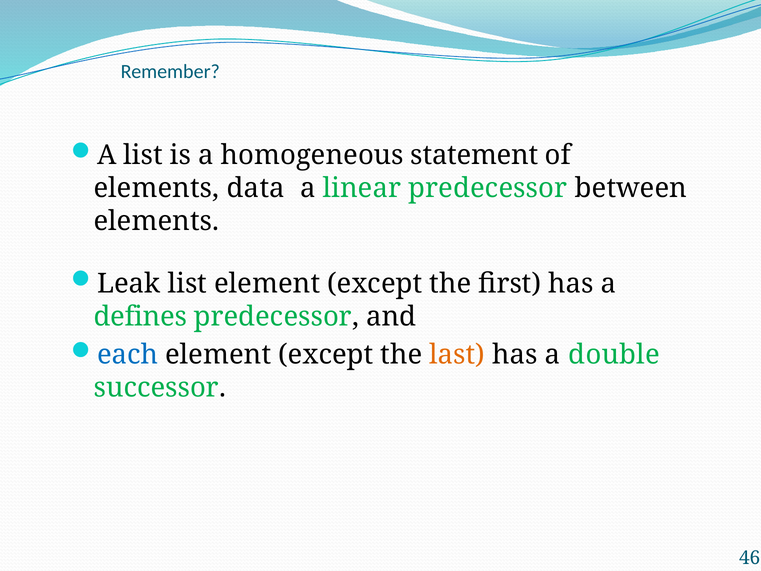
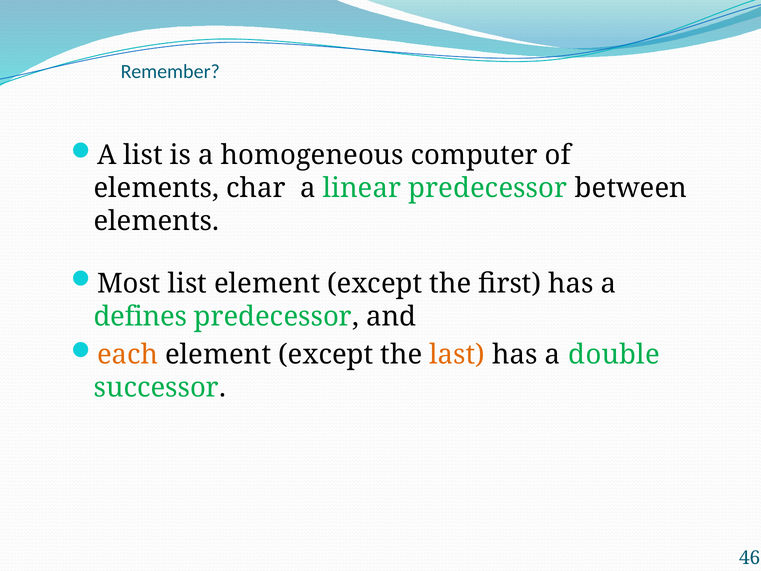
statement: statement -> computer (474, 155)
data: data -> char (256, 188)
Leak: Leak -> Most (129, 283)
each colour: blue -> orange (128, 355)
